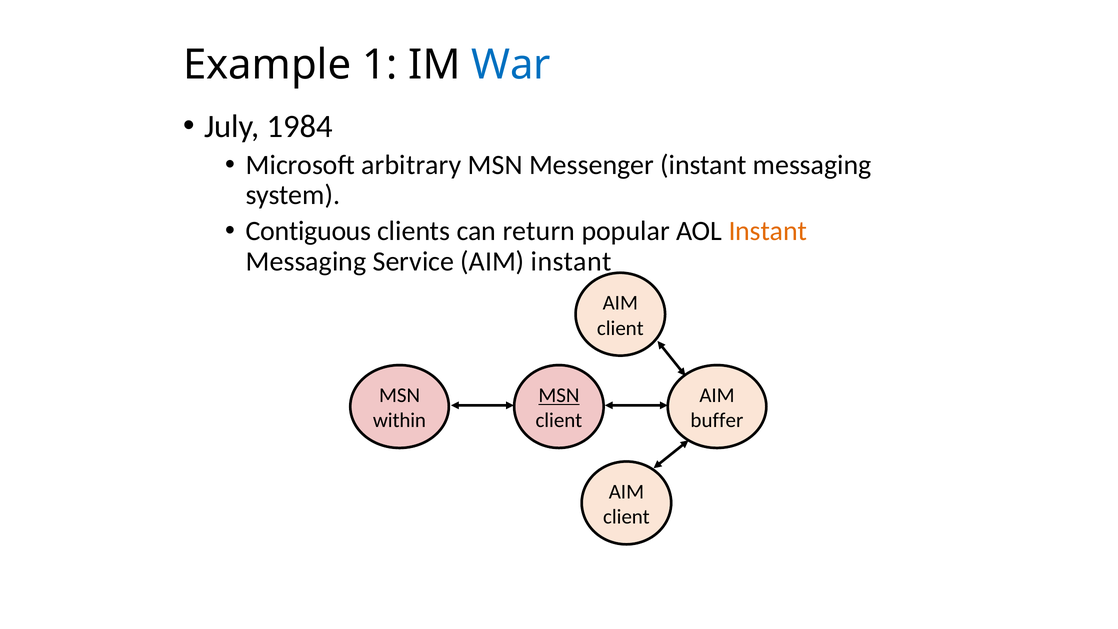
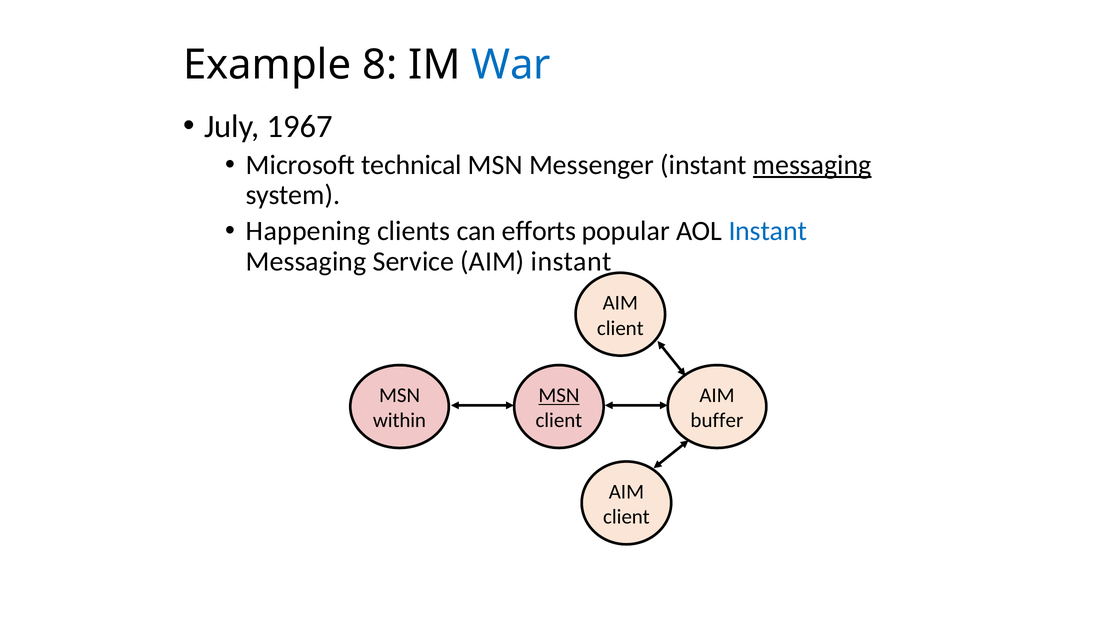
1: 1 -> 8 (380, 65)
1984: 1984 -> 1967 (300, 126)
arbitrary: arbitrary -> technical (412, 165)
messaging underline: none -> present (812, 165)
Contiguous: Contiguous -> Happening (308, 231)
return: return -> efforts (539, 231)
Instant colour: orange -> blue (768, 231)
